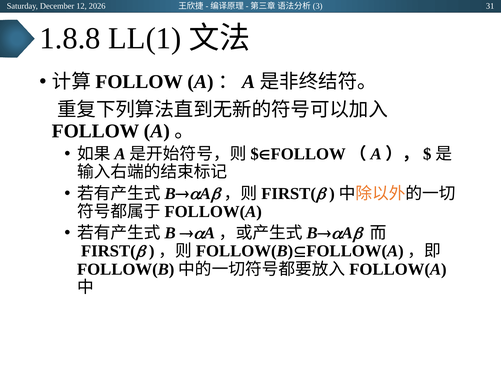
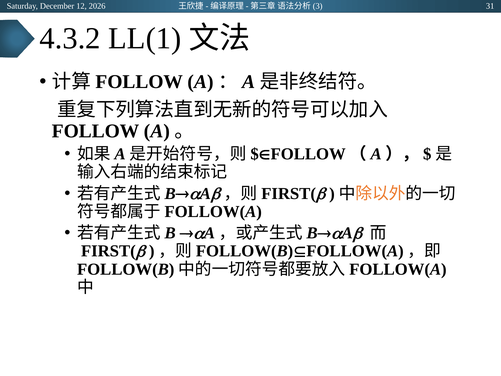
1.8.8: 1.8.8 -> 4.3.2 (70, 38)
